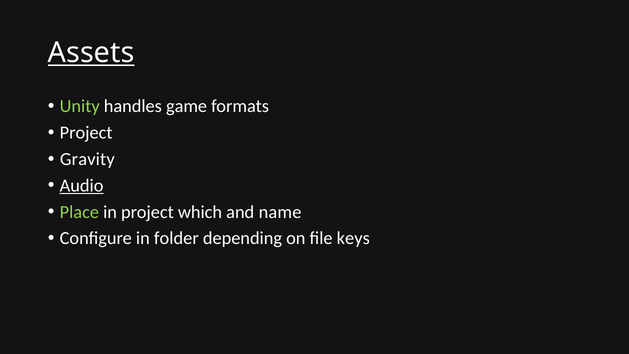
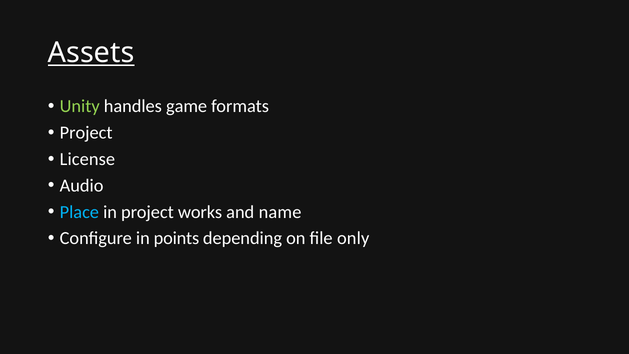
Gravity: Gravity -> License (87, 159)
Audio underline: present -> none (82, 185)
Place colour: light green -> light blue (79, 212)
which: which -> works (200, 212)
folder: folder -> points (176, 238)
keys: keys -> only (353, 238)
